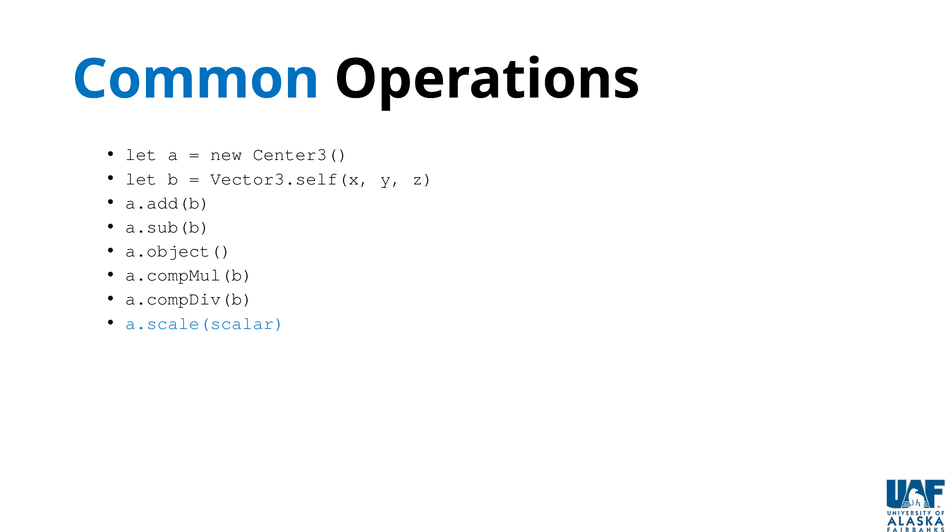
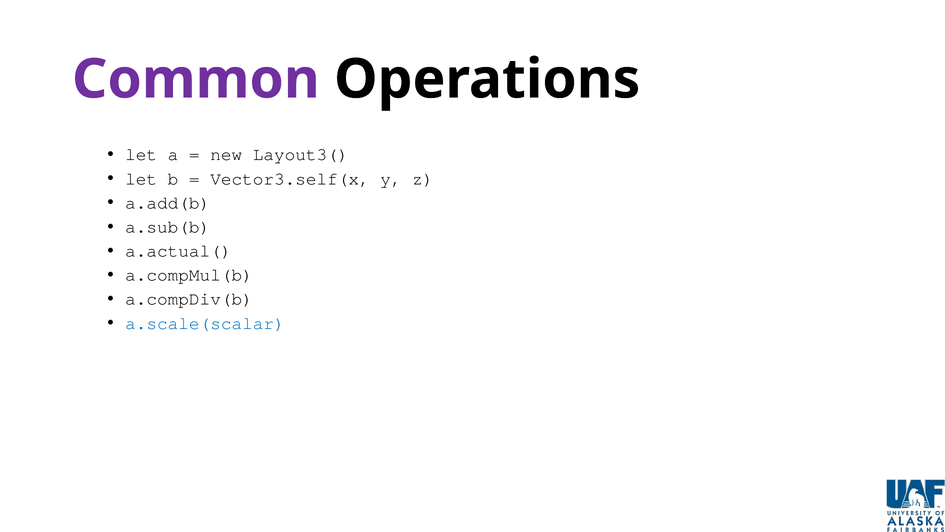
Common colour: blue -> purple (196, 79)
Center3(: Center3( -> Layout3( (301, 155)
a.object(: a.object( -> a.actual( (178, 251)
